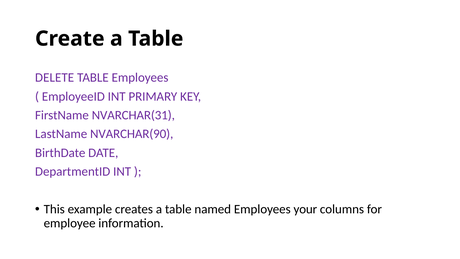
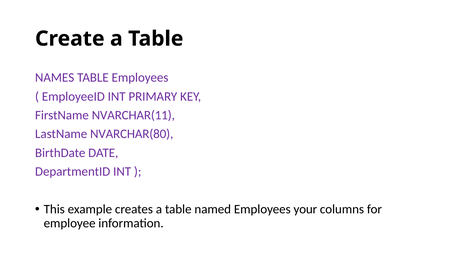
DELETE: DELETE -> NAMES (55, 78)
NVARCHAR(31: NVARCHAR(31 -> NVARCHAR(11 (133, 115)
NVARCHAR(90: NVARCHAR(90 -> NVARCHAR(80 (132, 134)
